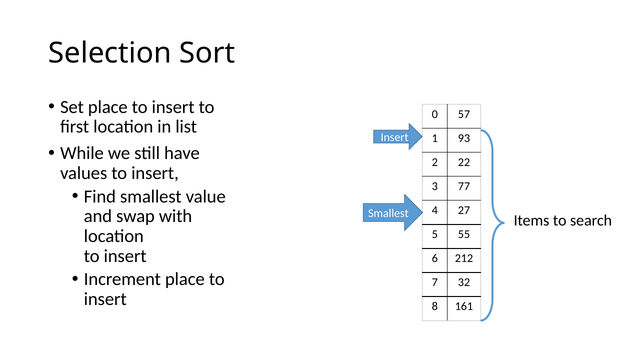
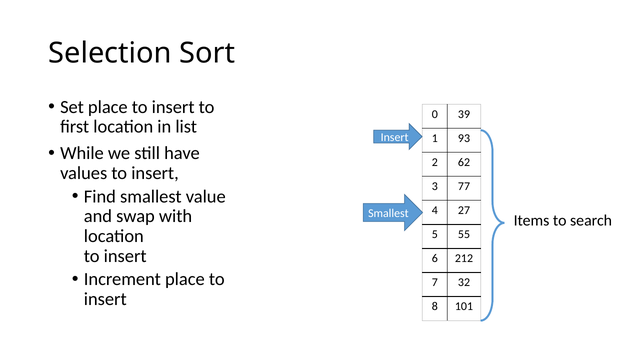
57: 57 -> 39 (464, 114)
22: 22 -> 62 (464, 162)
161: 161 -> 101 (464, 306)
